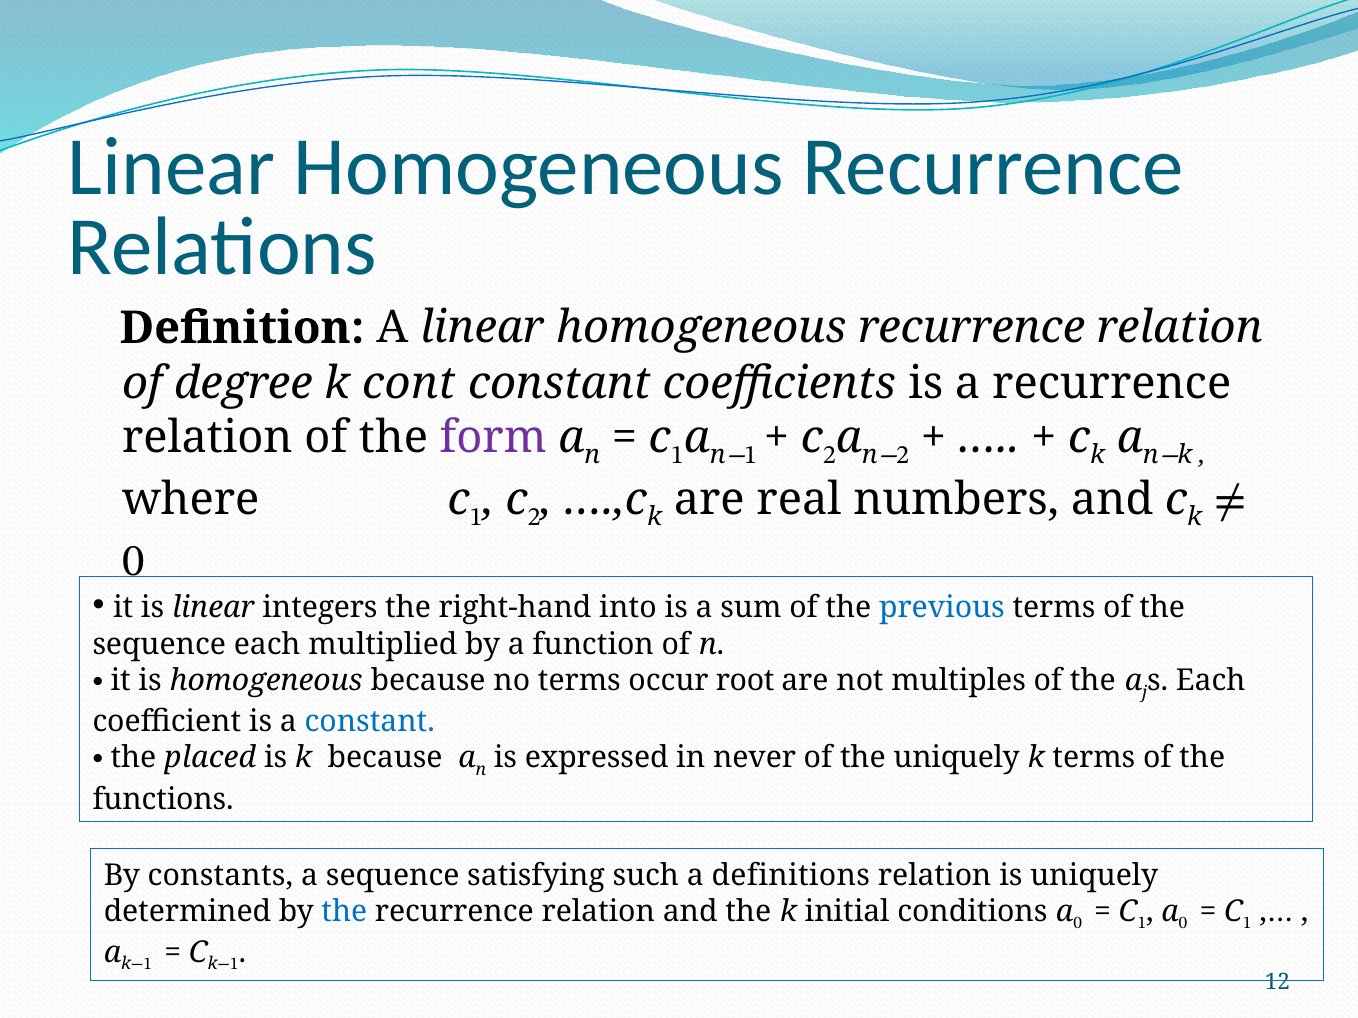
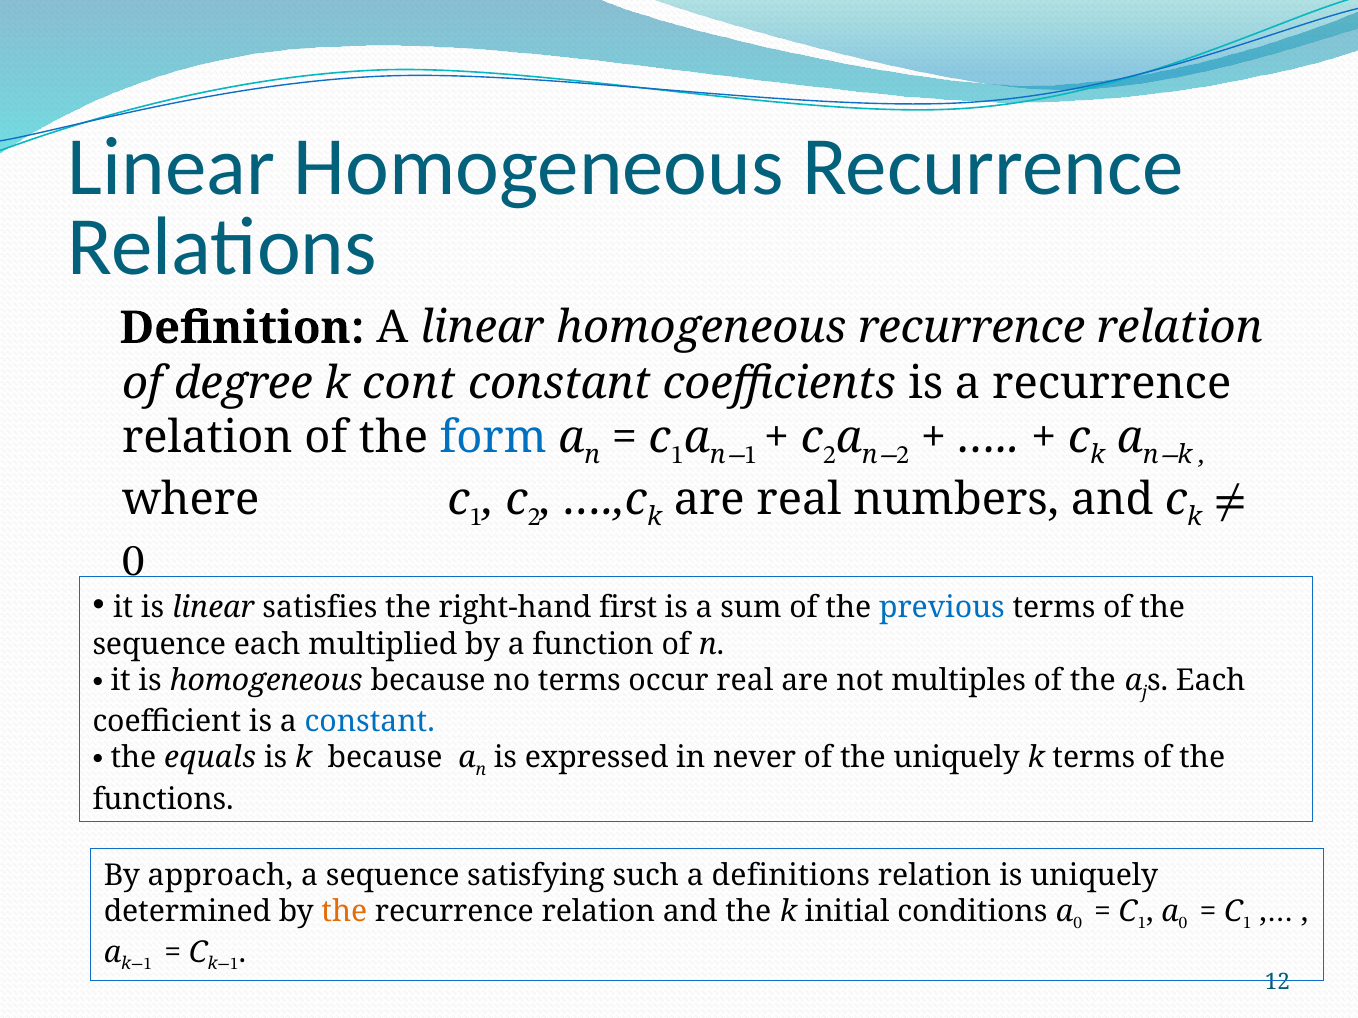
form colour: purple -> blue (493, 438)
integers: integers -> satisfies (320, 608)
into: into -> first (628, 608)
occur root: root -> real (745, 681)
placed: placed -> equals (210, 758)
constants: constants -> approach (220, 876)
the colour: blue -> orange (344, 912)
